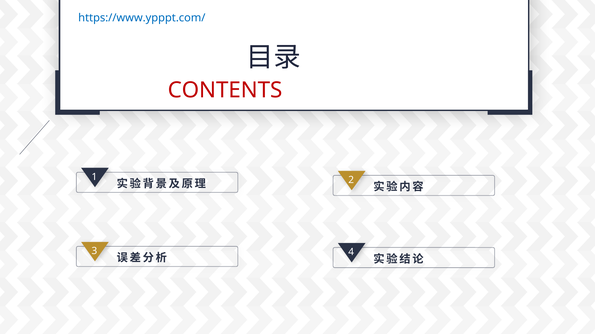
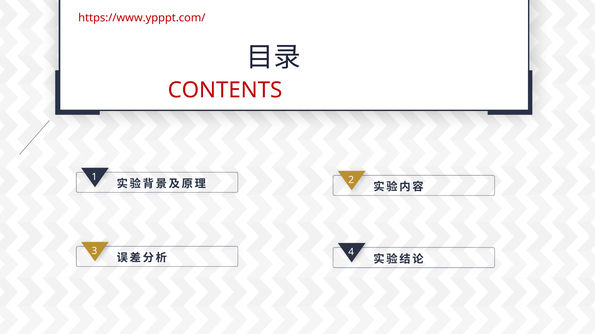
https://www.ypppt.com/ colour: blue -> red (142, 18)
